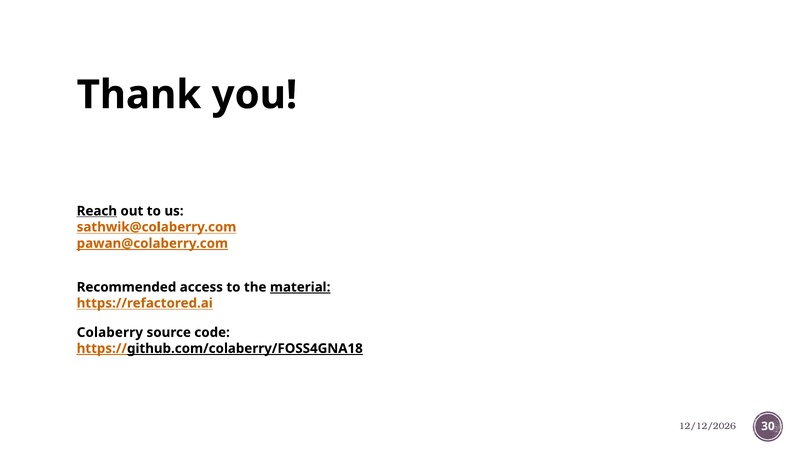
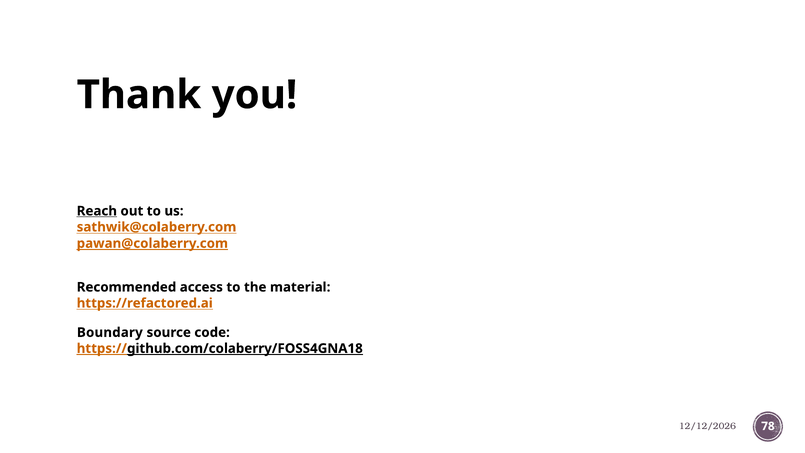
material underline: present -> none (300, 287)
Colaberry: Colaberry -> Boundary (110, 332)
30: 30 -> 78 (768, 426)
